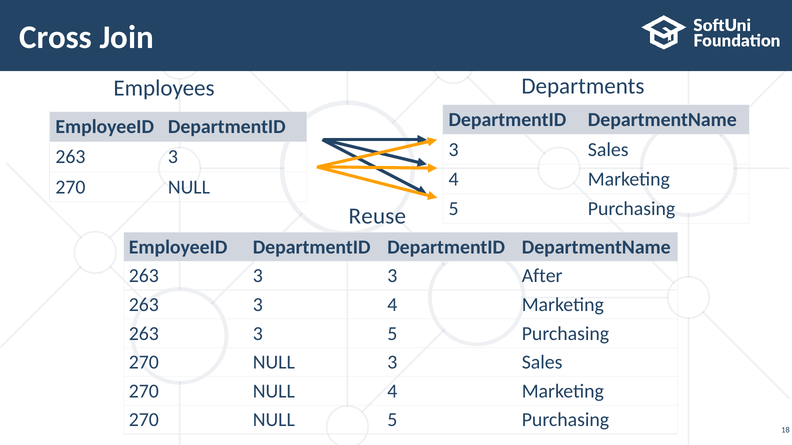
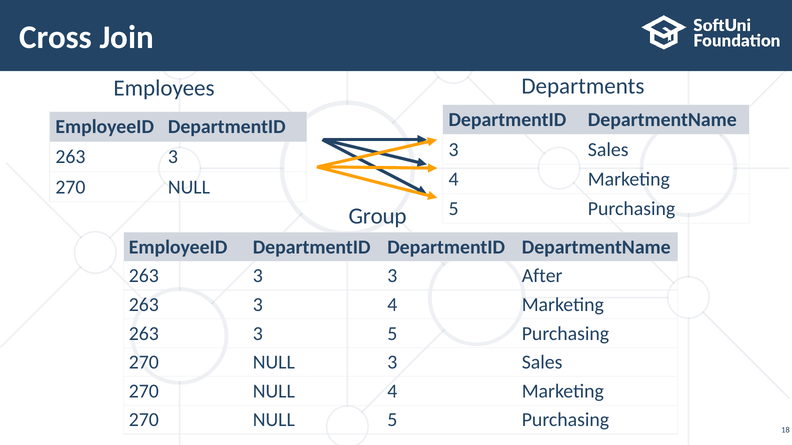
Reuse: Reuse -> Group (378, 216)
